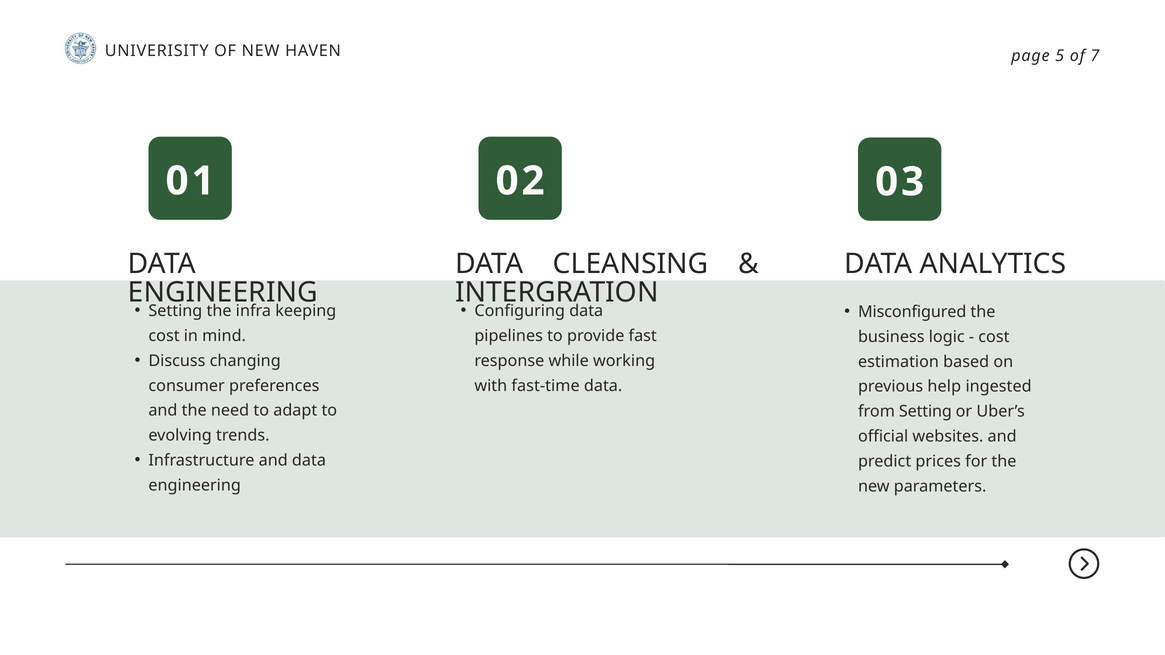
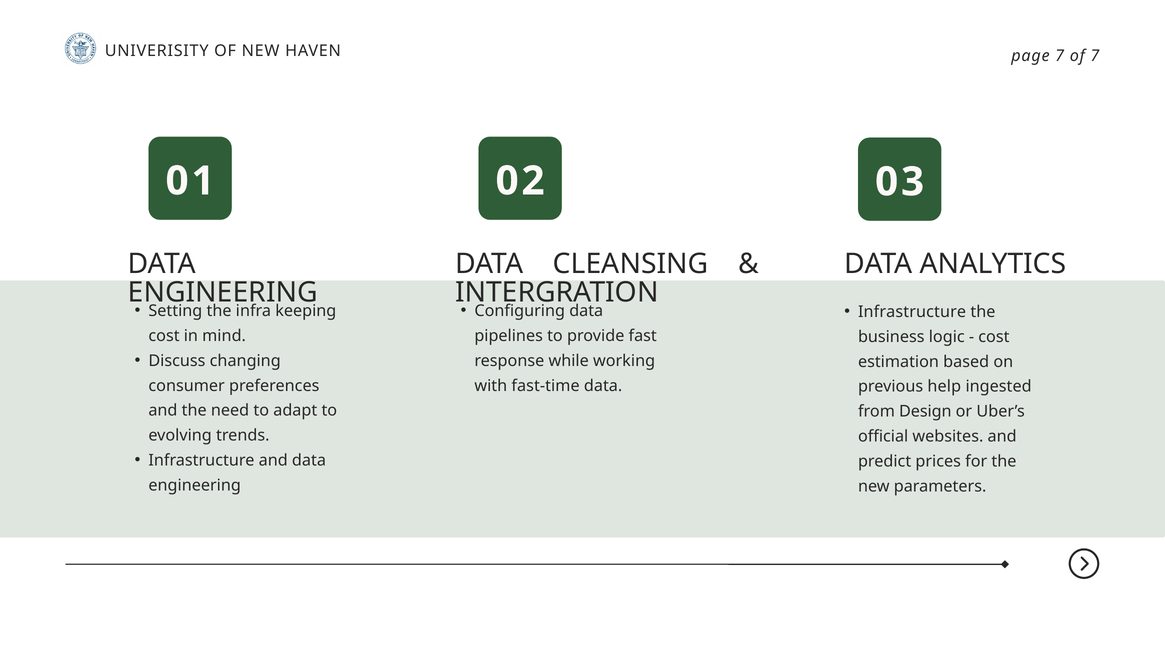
page 5: 5 -> 7 (1060, 56)
Misconfigured: Misconfigured -> Infrastructure (912, 312)
from Setting: Setting -> Design (925, 412)
